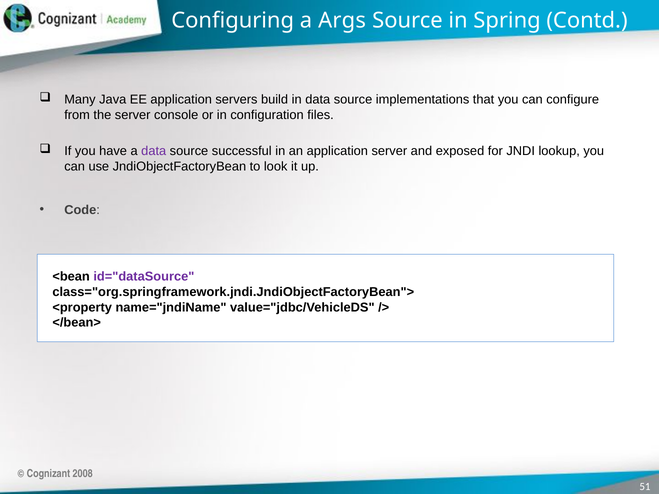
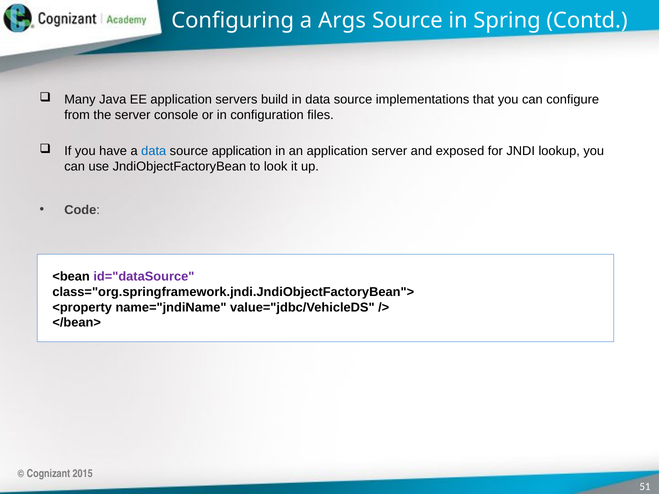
data colour: purple -> blue (154, 151)
source successful: successful -> application (242, 151)
2008: 2008 -> 2015 (83, 474)
